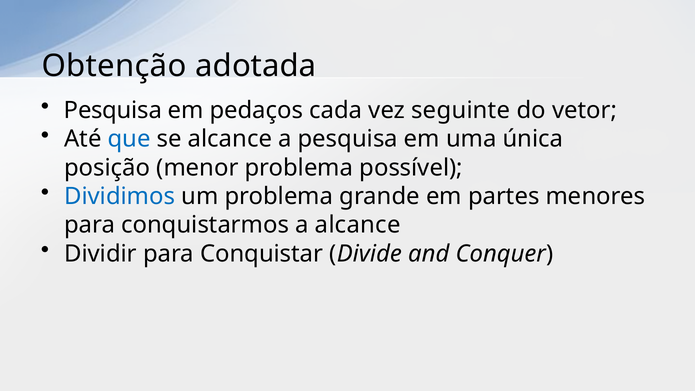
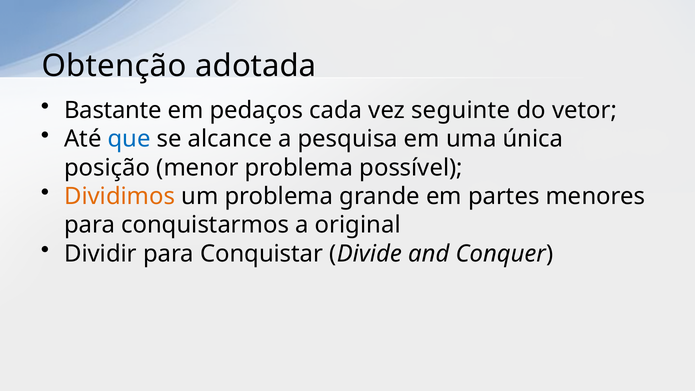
Pesquisa: Pesquisa -> Bastante (113, 110)
Dividimos colour: blue -> orange (120, 196)
a alcance: alcance -> original (358, 225)
